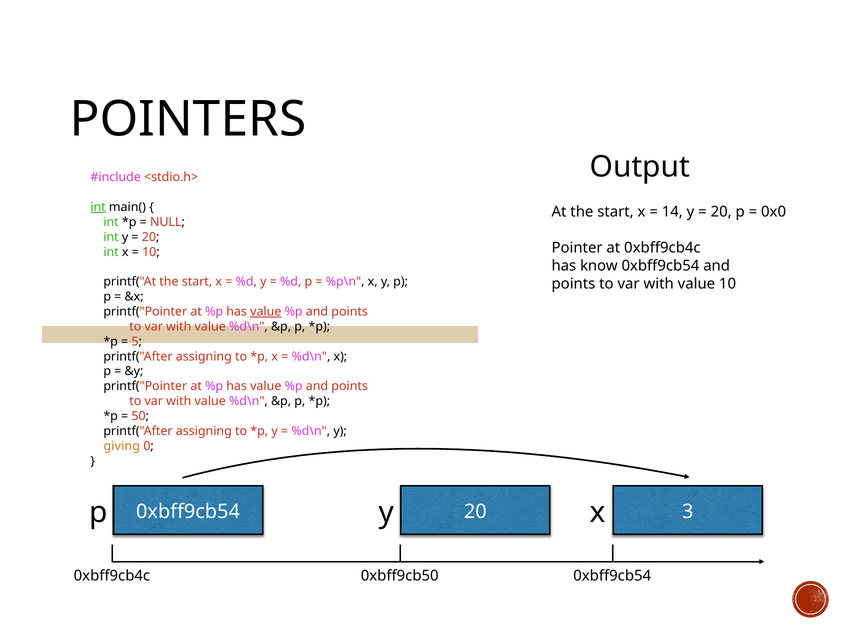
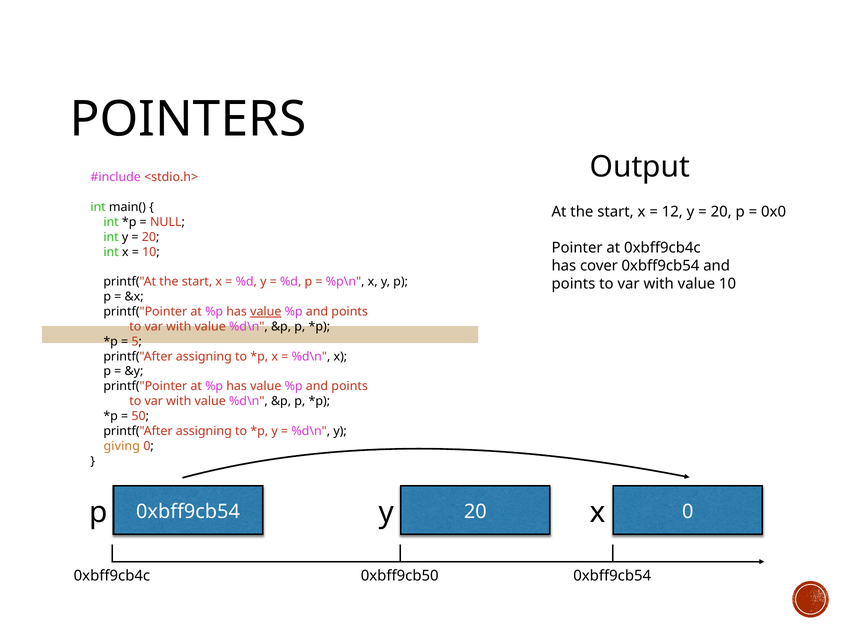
int underline: present -> none (98, 207)
14: 14 -> 12 (672, 212)
know: know -> cover (599, 266)
20 3: 3 -> 0 (688, 512)
